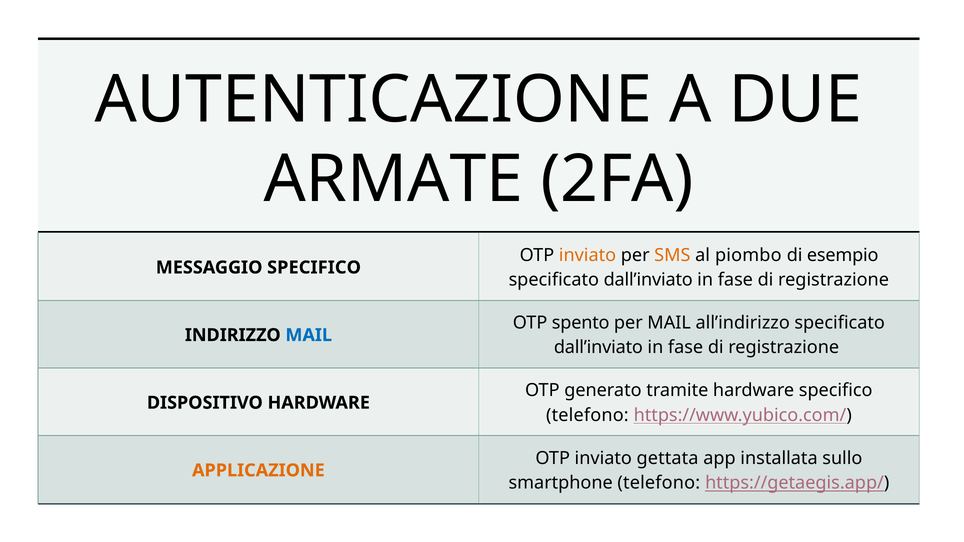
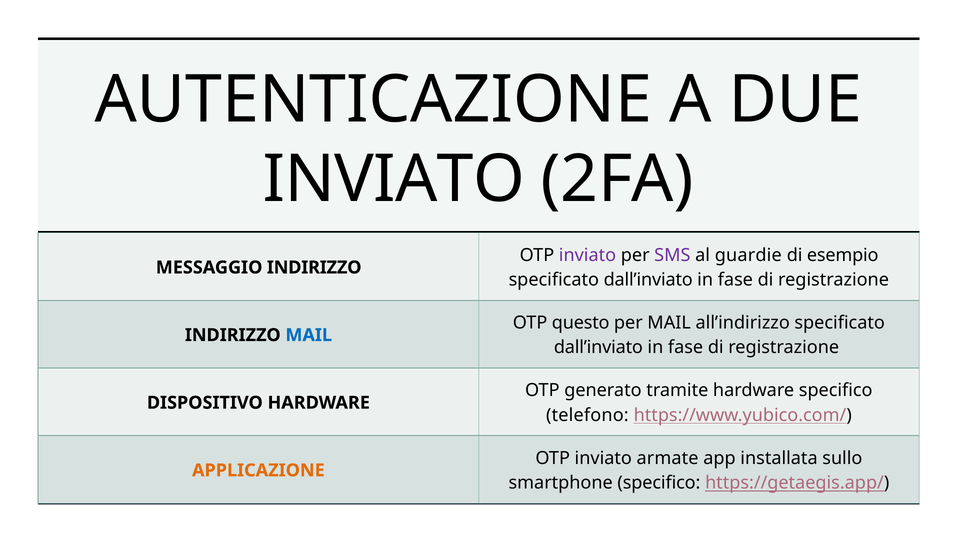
ARMATE: ARMATE -> INVIATO (394, 180)
inviato colour: orange -> purple (587, 255)
SMS colour: orange -> purple (672, 255)
piombo: piombo -> guardie (748, 255)
MESSAGGIO SPECIFICO: SPECIFICO -> INDIRIZZO (314, 268)
spento: spento -> questo (581, 323)
gettata: gettata -> armate (668, 458)
smartphone telefono: telefono -> specifico (659, 483)
